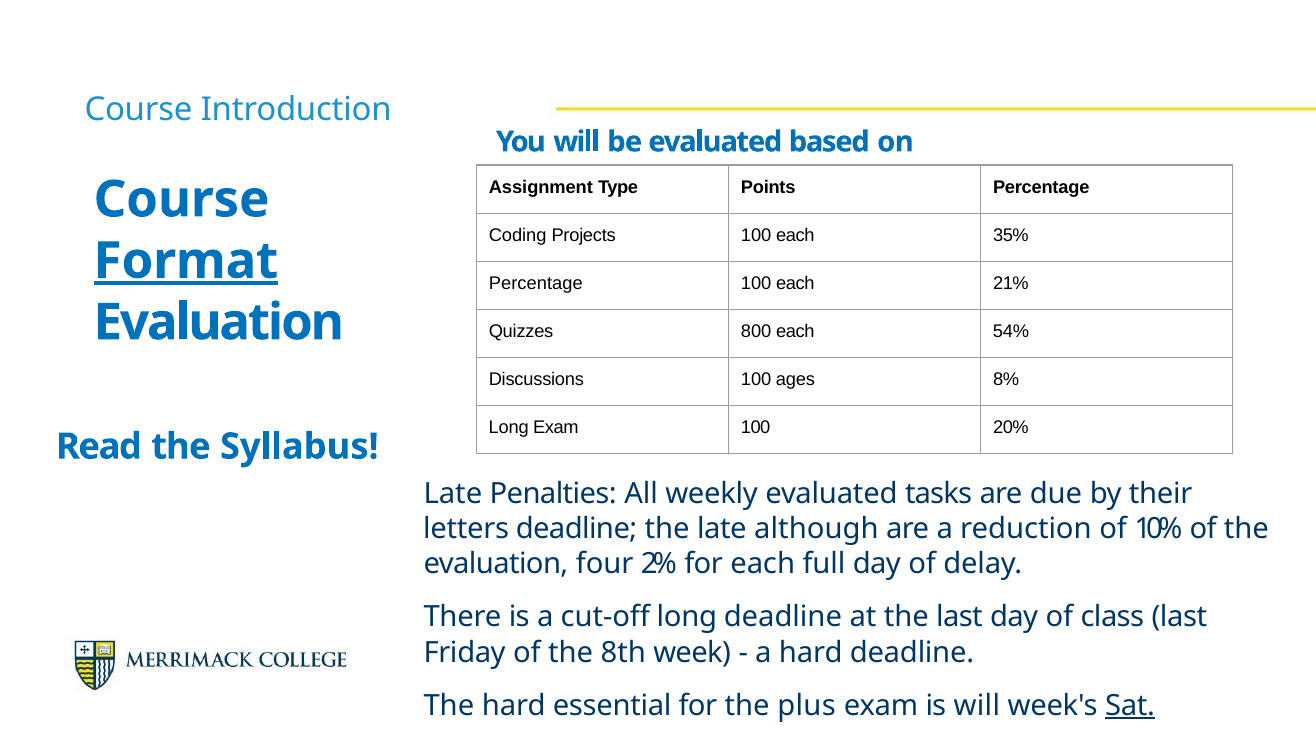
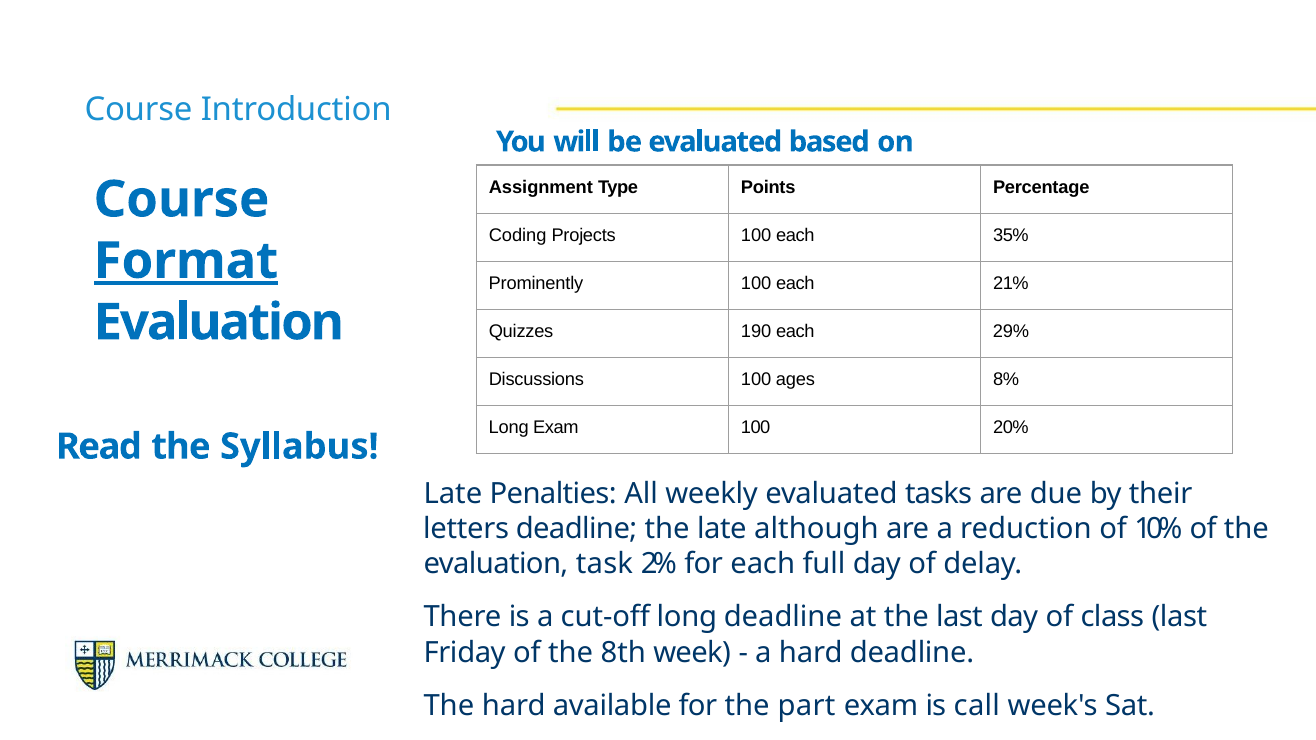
Percentage: Percentage -> Prominently (536, 283)
800: 800 -> 190 (756, 332)
54%: 54% -> 29% (1011, 332)
four: four -> task (605, 564)
essential: essential -> available (612, 706)
plus: plus -> part (807, 706)
is will: will -> call (977, 706)
Sat underline: present -> none (1130, 706)
